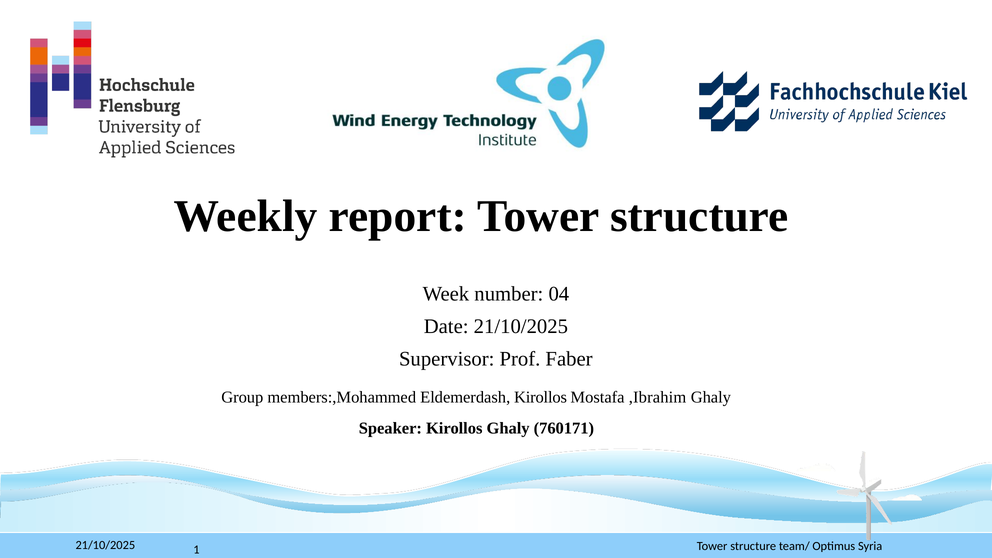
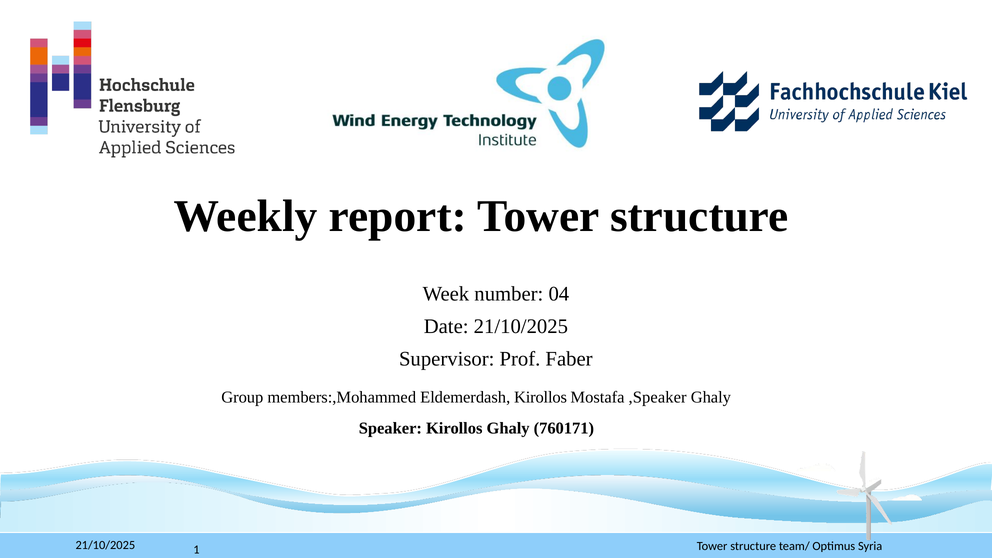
,Ibrahim: ,Ibrahim -> ,Speaker (658, 397)
